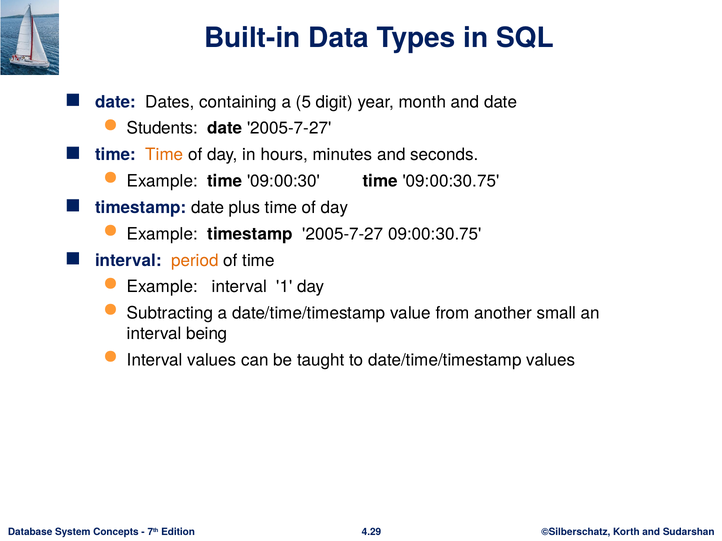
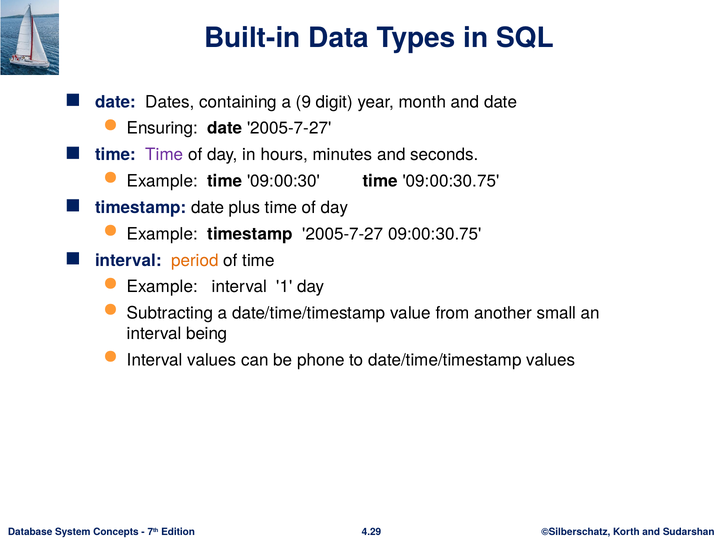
5: 5 -> 9 (304, 102)
Students: Students -> Ensuring (162, 128)
Time colour: orange -> purple (164, 155)
taught: taught -> phone (321, 360)
